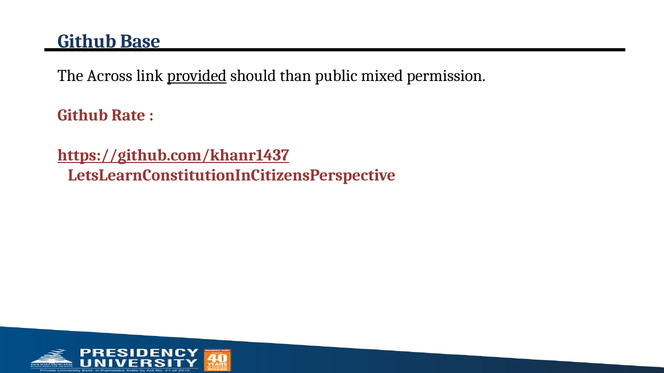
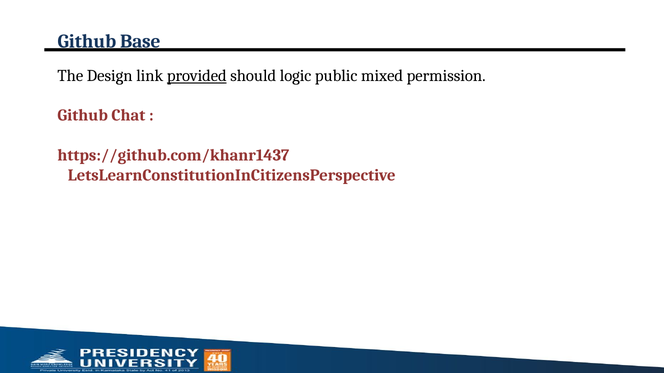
Across: Across -> Design (110, 76)
than: than -> logic (296, 76)
Rate: Rate -> Chat (128, 116)
https://github.com/khanr1437 underline: present -> none (173, 156)
